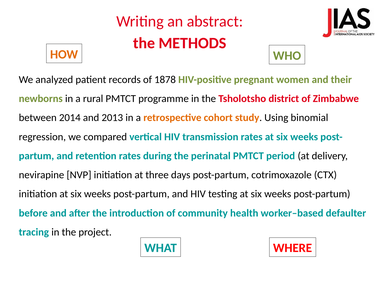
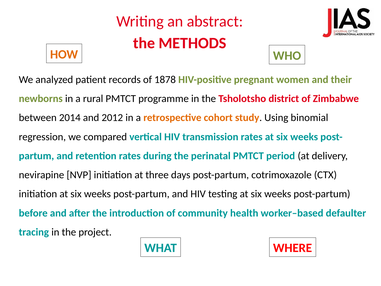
2013: 2013 -> 2012 (112, 118)
